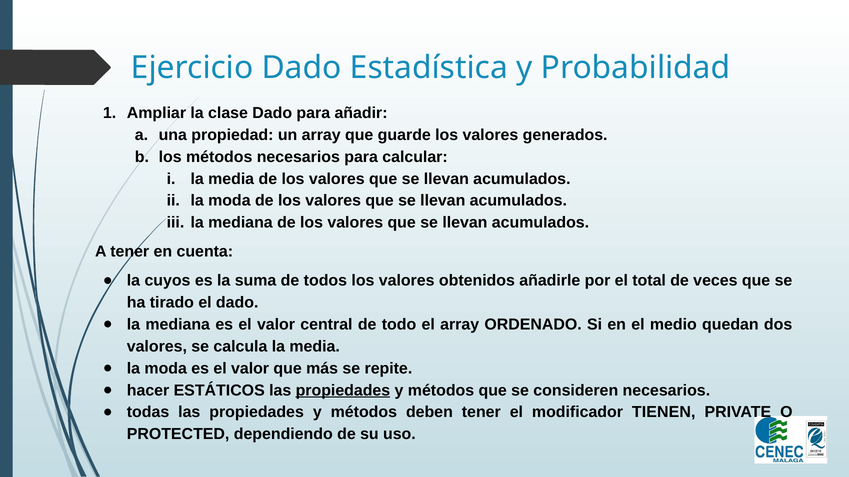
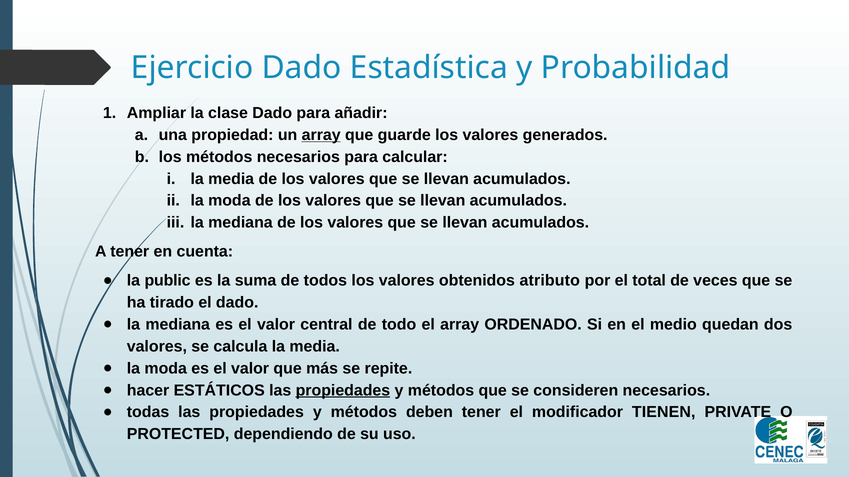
array underline: none -> present (321, 135)
cuyos: cuyos -> public (168, 281)
añadirle: añadirle -> atributo (550, 281)
